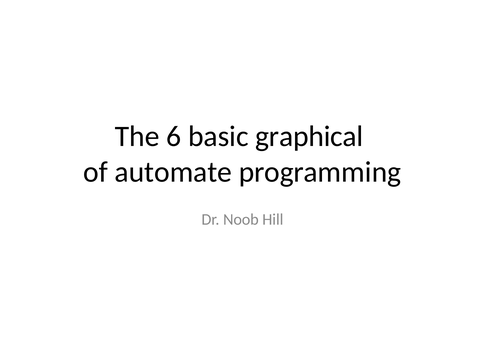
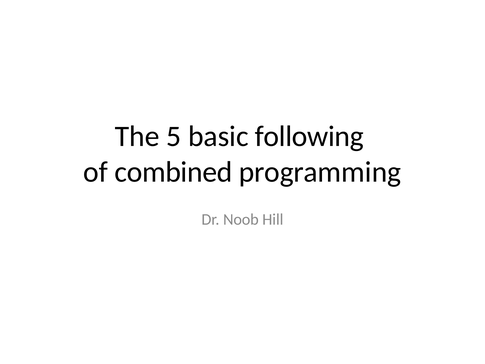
6: 6 -> 5 (174, 136)
graphical: graphical -> following (309, 136)
automate: automate -> combined (173, 172)
